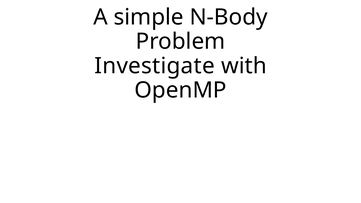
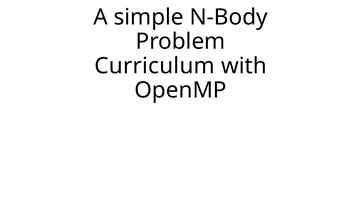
Investigate: Investigate -> Curriculum (155, 66)
